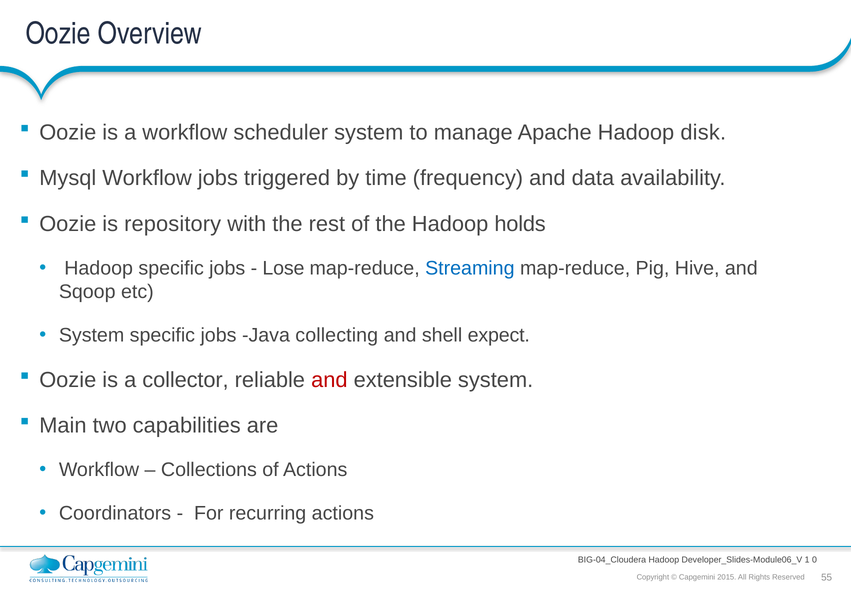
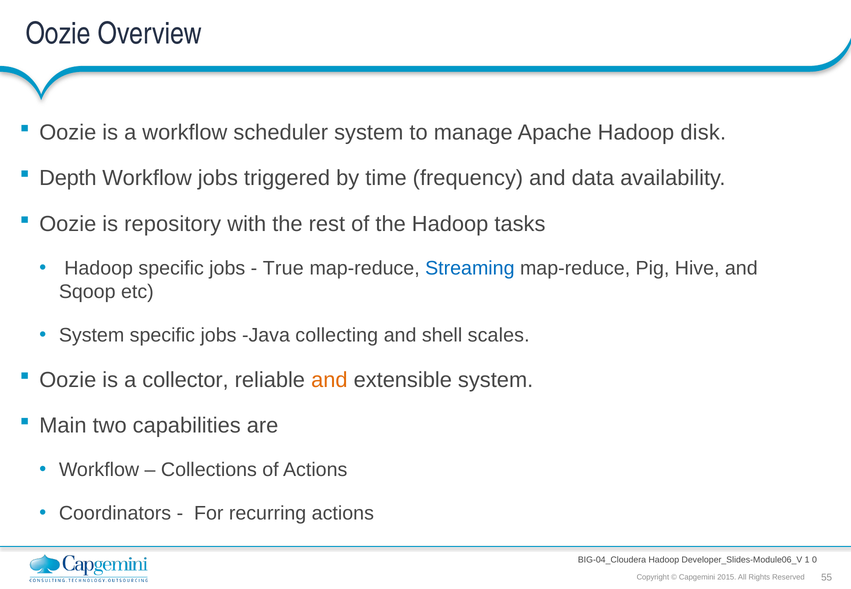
Mysql: Mysql -> Depth (68, 178)
holds: holds -> tasks (520, 224)
Lose: Lose -> True (283, 268)
expect: expect -> scales (499, 335)
and colour: red -> orange (329, 380)
